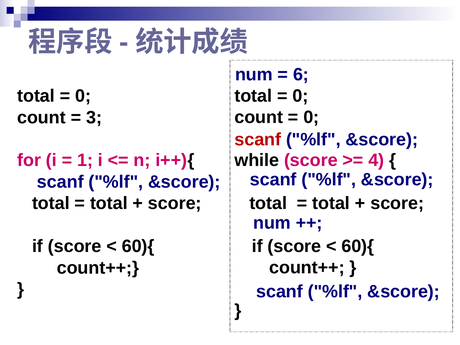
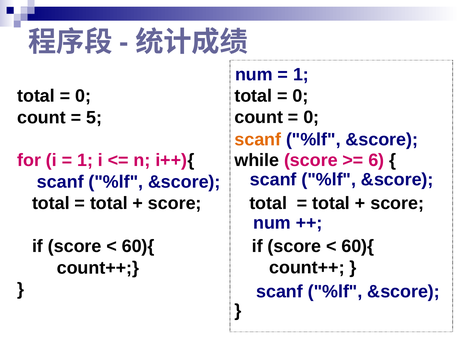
6: 6 -> 1 (301, 74)
3: 3 -> 5 (94, 117)
scanf colour: red -> orange (258, 140)
4: 4 -> 6 (376, 160)
